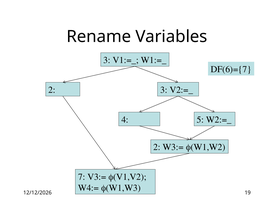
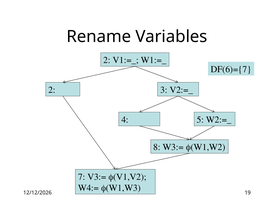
3: 3 -> 2 (107, 60)
2: 2 -> 8 (157, 147)
